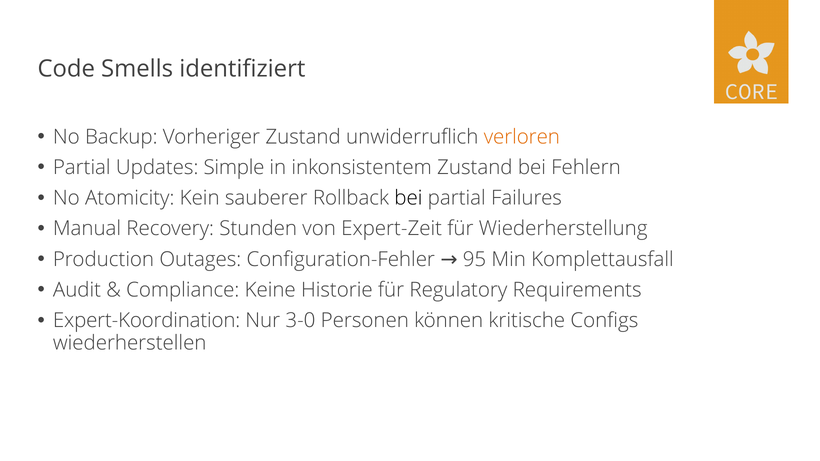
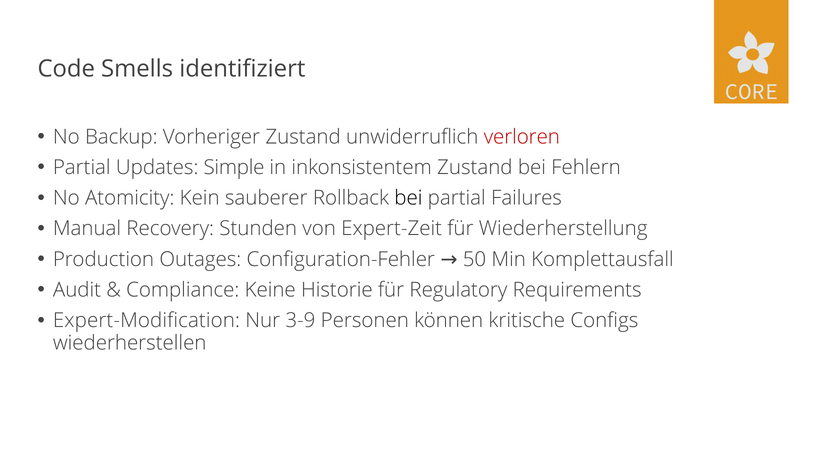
verloren colour: orange -> red (522, 137)
95: 95 -> 50 (474, 260)
Expert-Koordination: Expert-Koordination -> Expert-Modification (146, 321)
3-0: 3-0 -> 3-9 (300, 321)
